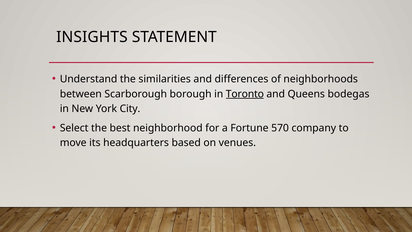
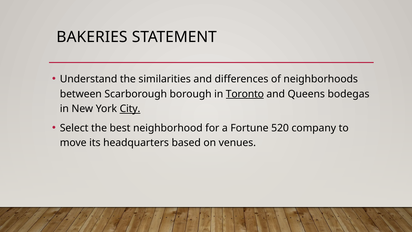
INSIGHTS: INSIGHTS -> BAKERIES (92, 37)
City underline: none -> present (130, 109)
570: 570 -> 520 (280, 128)
